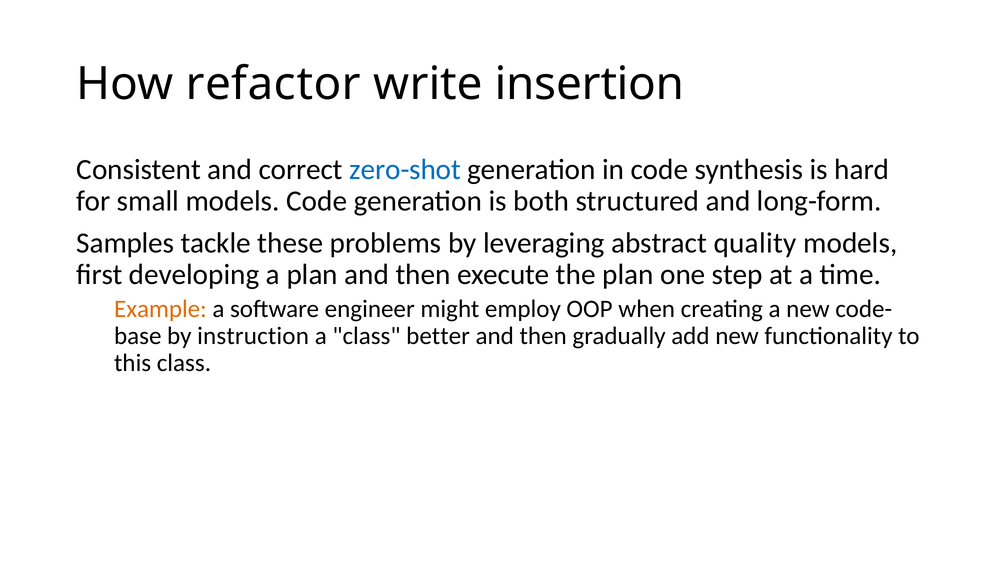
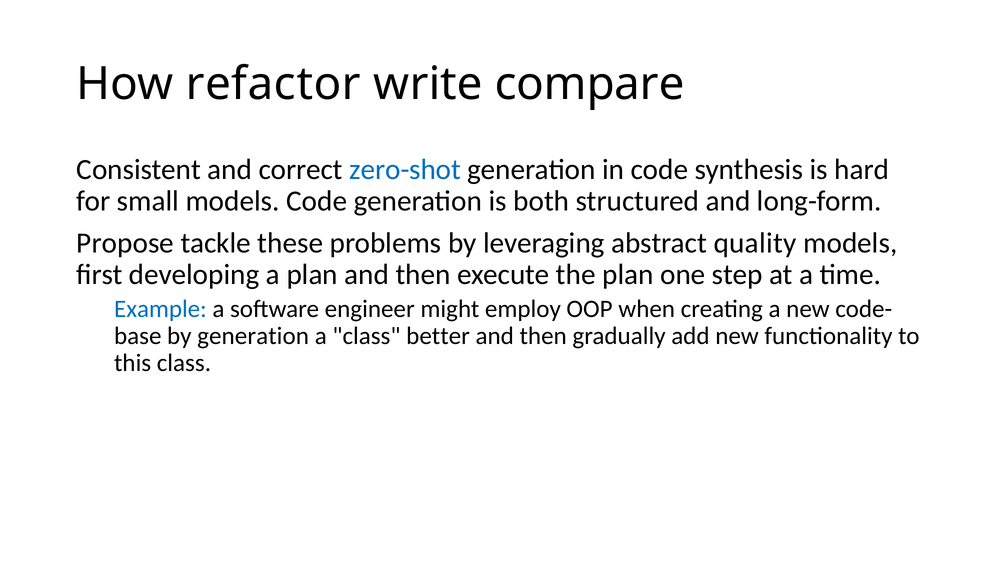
insertion: insertion -> compare (590, 84)
Samples: Samples -> Propose (125, 243)
Example colour: orange -> blue (160, 309)
by instruction: instruction -> generation (253, 336)
